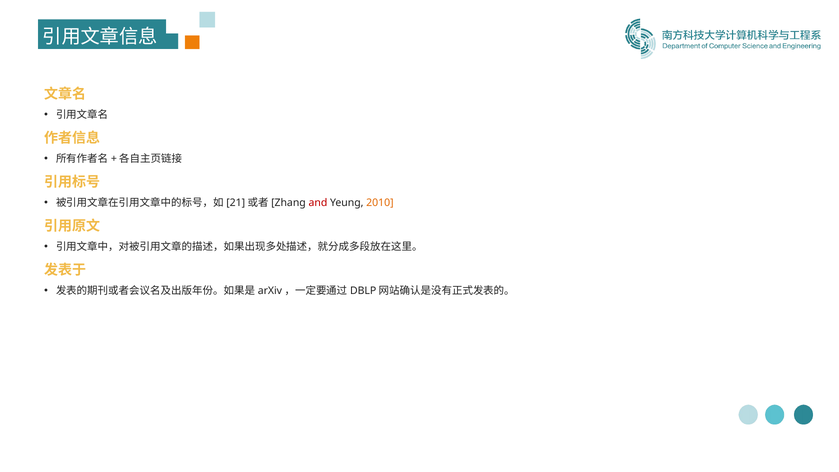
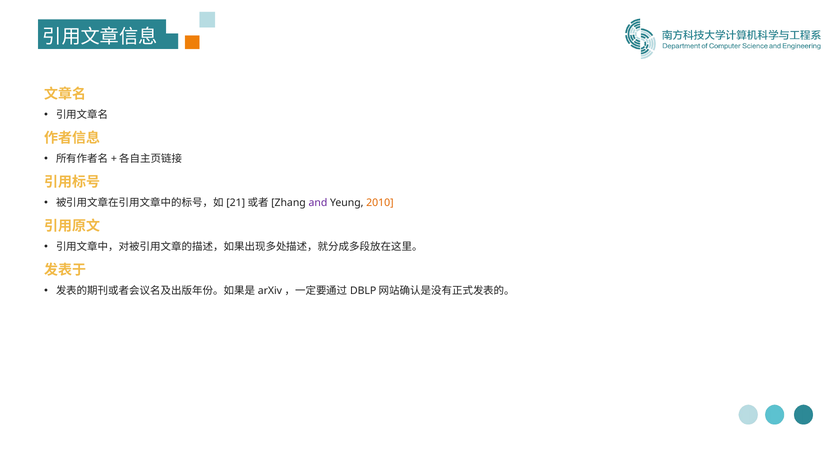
and colour: red -> purple (318, 203)
